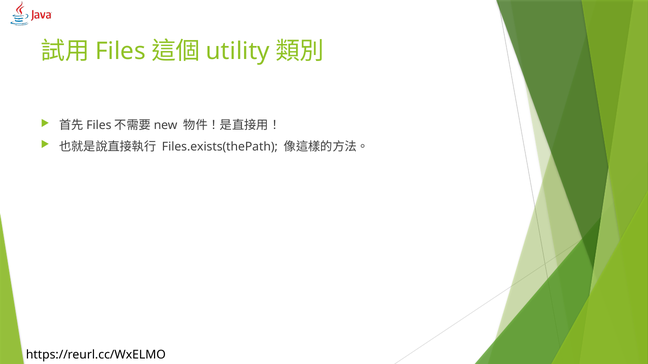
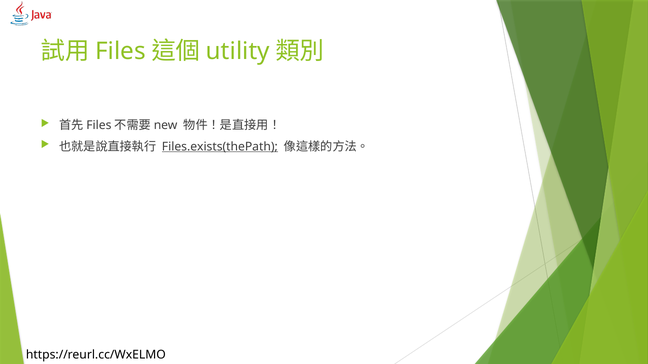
Files.exists(thePath underline: none -> present (220, 147)
